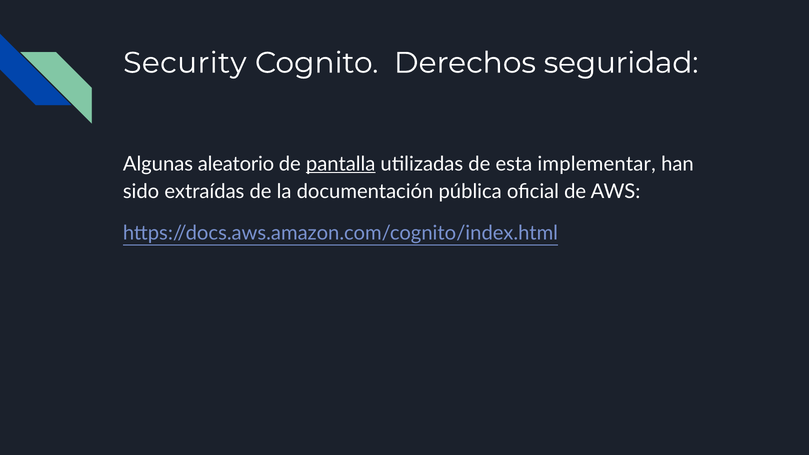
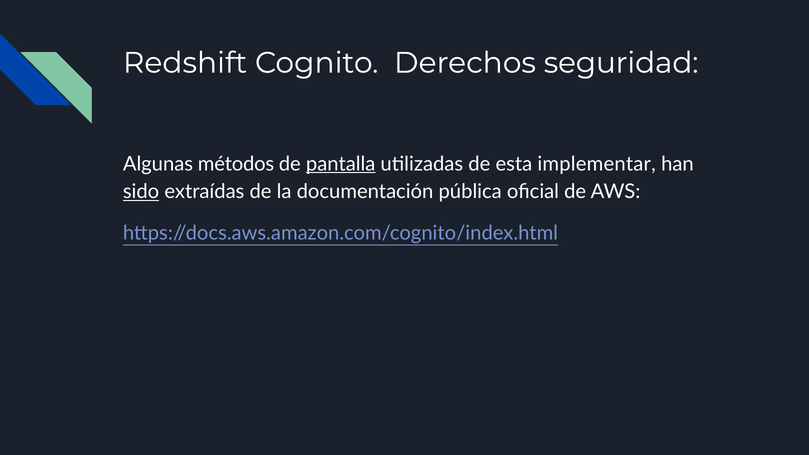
Security: Security -> Redshift (185, 63)
aleatorio: aleatorio -> métodos (236, 164)
sido underline: none -> present (141, 192)
